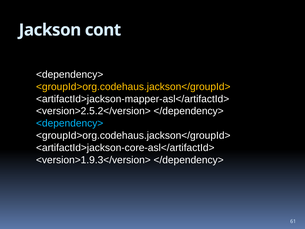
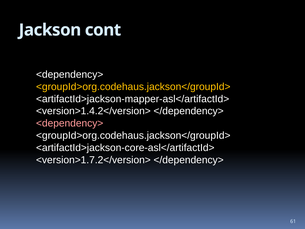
<version>2.5.2</version>: <version>2.5.2</version> -> <version>1.4.2</version> (93, 111)
<dependency> colour: light blue -> pink (70, 123)
<version>1.9.3</version>: <version>1.9.3</version> -> <version>1.7.2</version> (93, 160)
